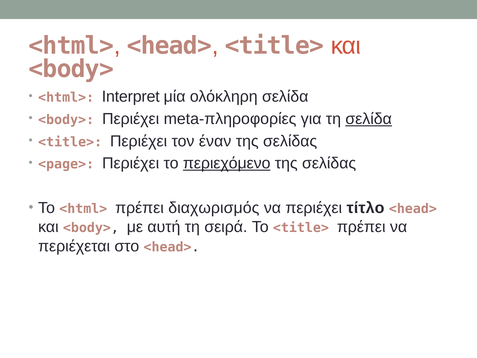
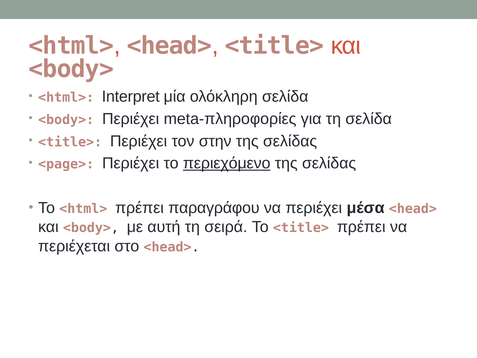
σελίδα underline: present -> none (369, 119)
έναν: έναν -> στην (215, 141)
διαχωρισμός: διαχωρισμός -> παραγράφου (214, 208)
τίτλο: τίτλο -> μέσα (366, 208)
